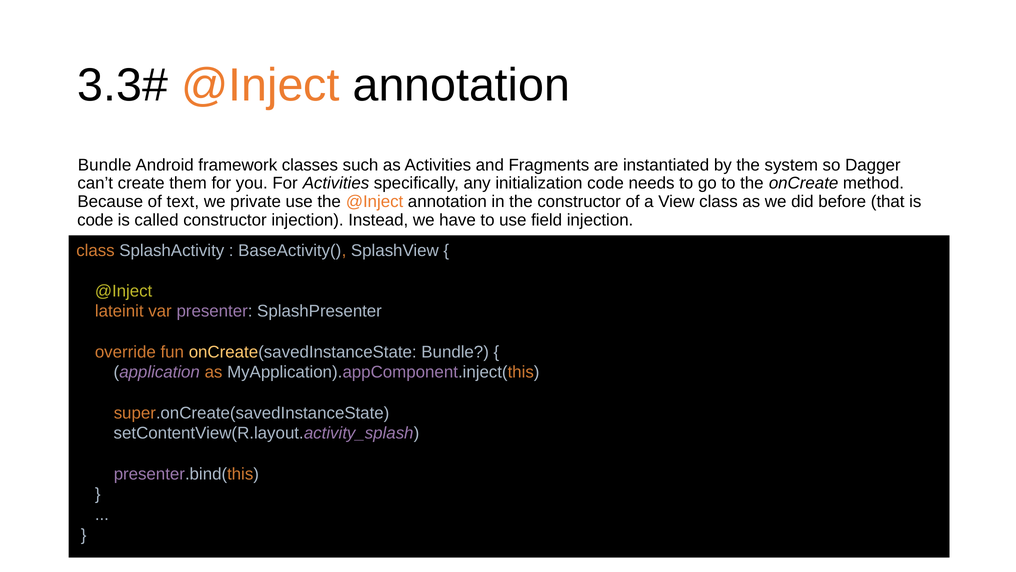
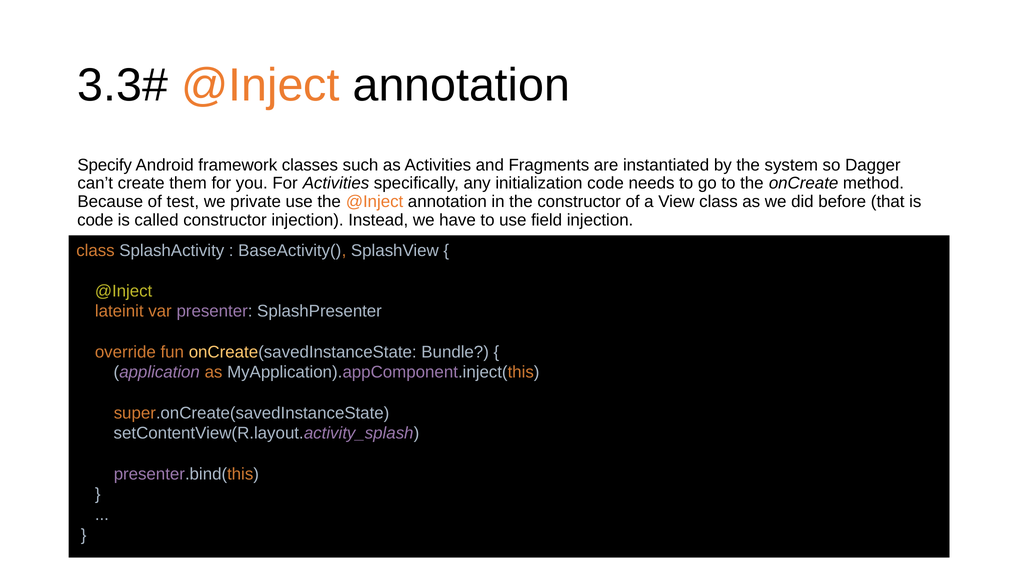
Bundle: Bundle -> Specify (105, 165)
text: text -> test (183, 202)
